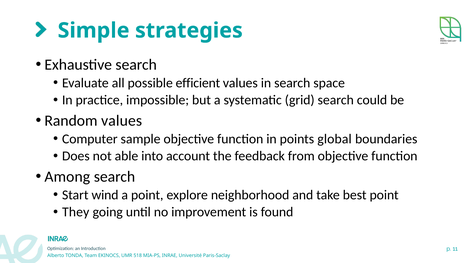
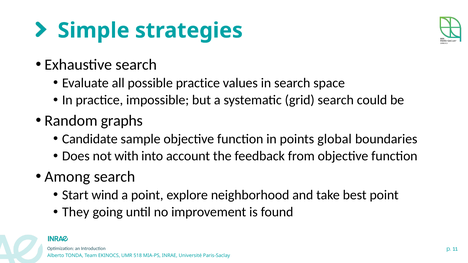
possible efficient: efficient -> practice (198, 83)
Random values: values -> graphs (122, 121)
Computer: Computer -> Candidate (90, 139)
able: able -> with (127, 156)
